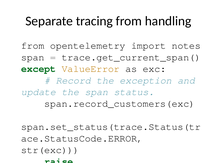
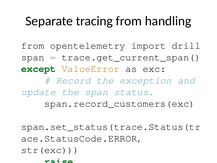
notes: notes -> drill (186, 46)
